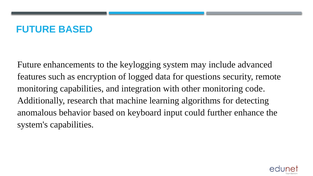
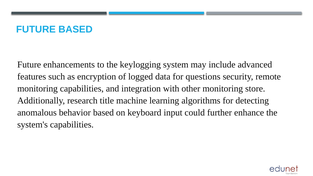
code: code -> store (255, 89)
that: that -> title (107, 101)
